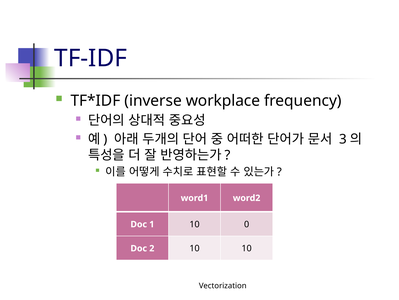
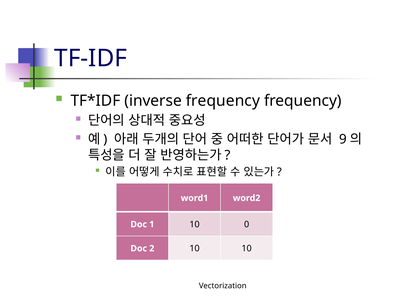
inverse workplace: workplace -> frequency (223, 100)
3: 3 -> 9 (343, 139)
